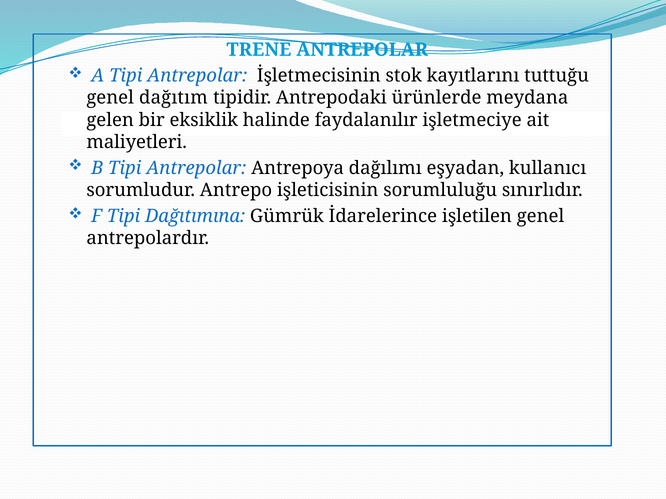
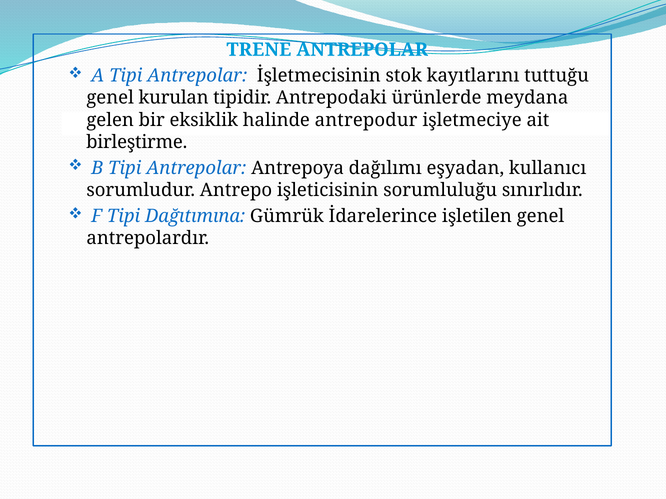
dağıtım: dağıtım -> kurulan (174, 98)
faydalanılır: faydalanılır -> antrepodur (366, 120)
maliyetleri: maliyetleri -> birleştirme (137, 142)
